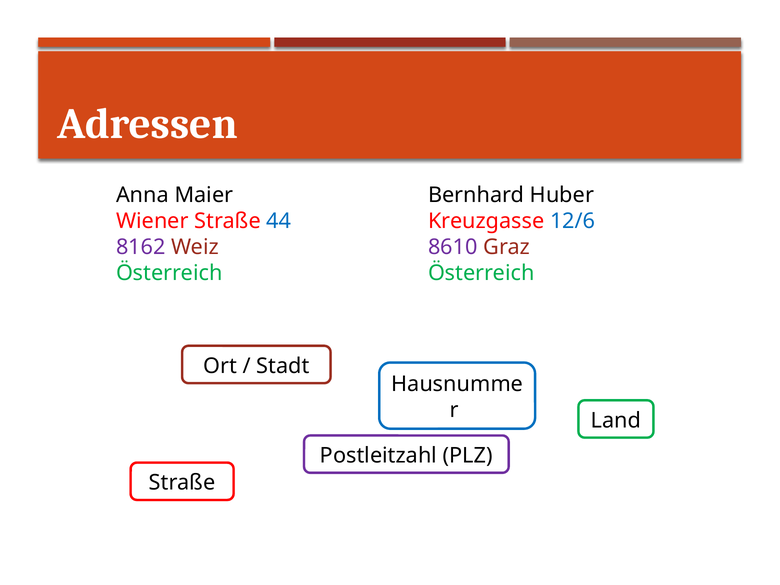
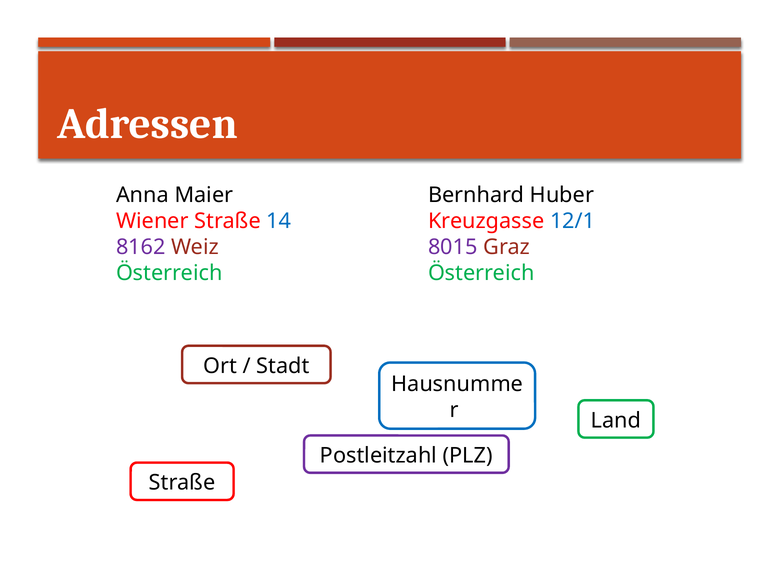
44: 44 -> 14 (279, 221)
12/6: 12/6 -> 12/1 (573, 221)
8610: 8610 -> 8015 (453, 247)
